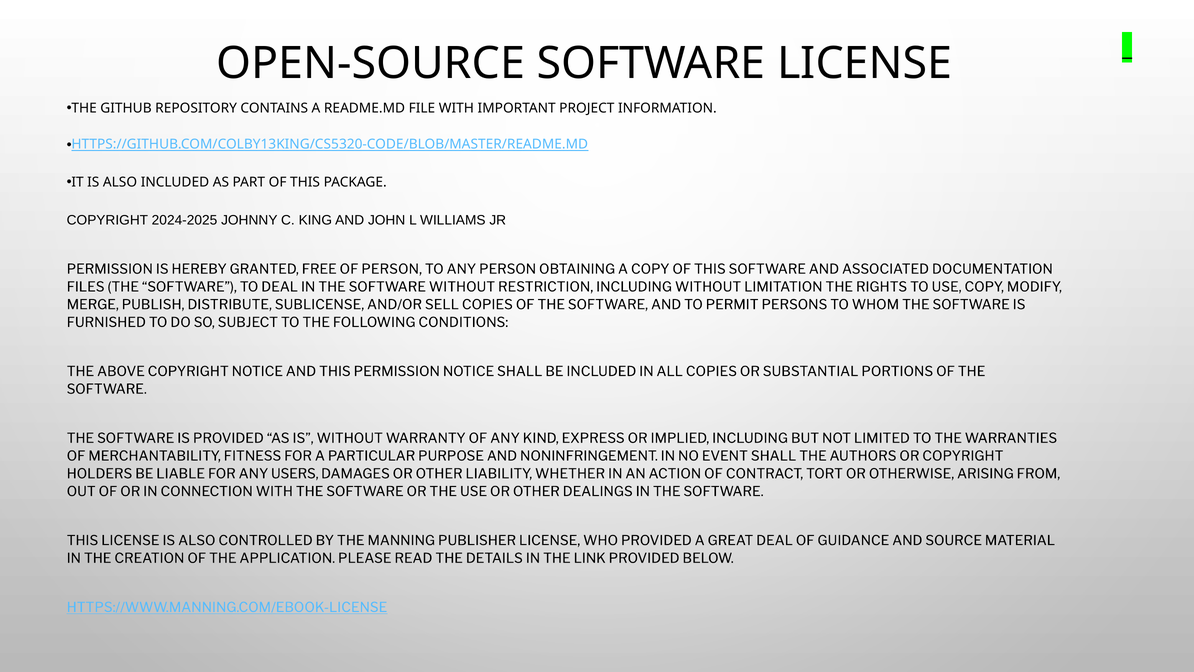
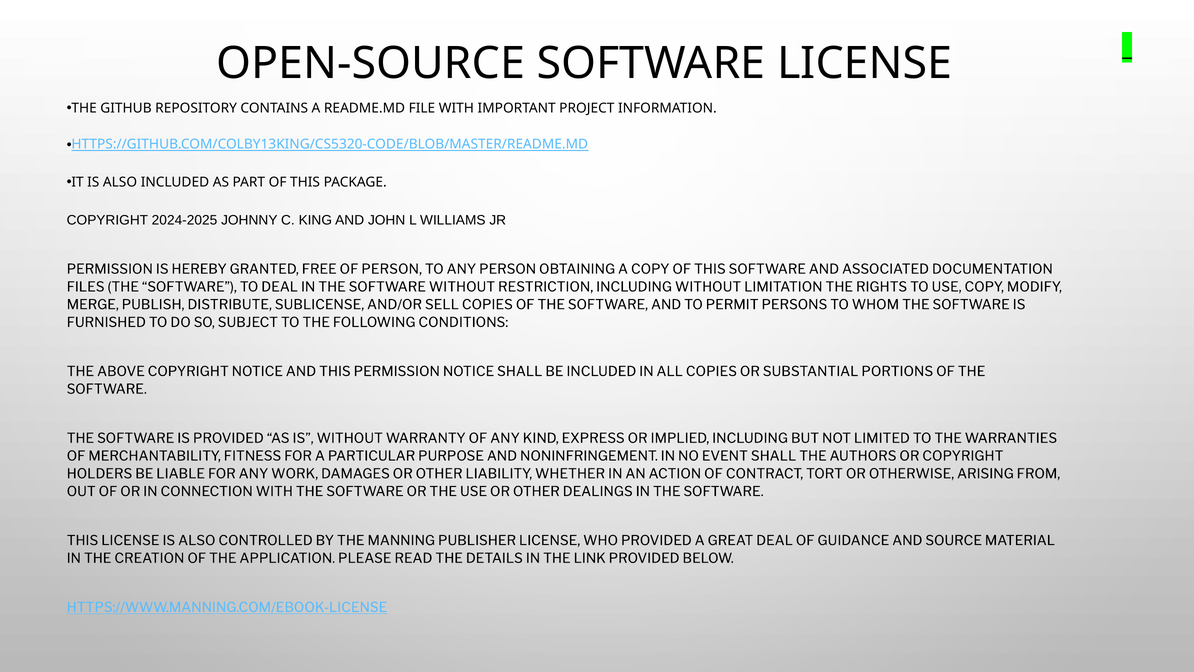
USERS: USERS -> WORK (295, 474)
